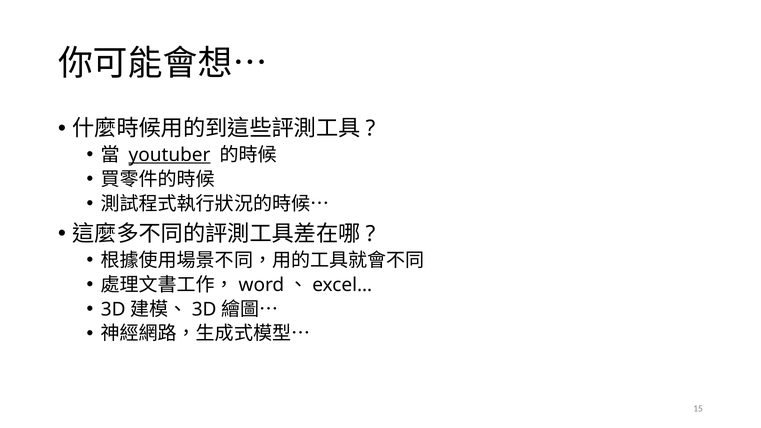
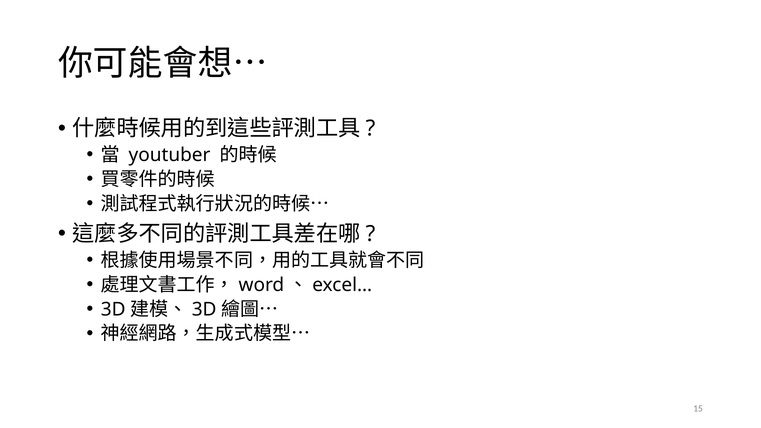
youtuber underline: present -> none (170, 155)
